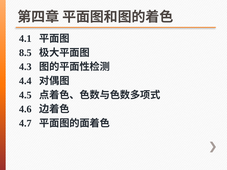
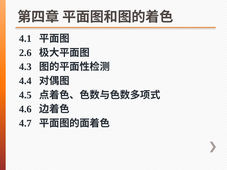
8.5: 8.5 -> 2.6 (25, 53)
